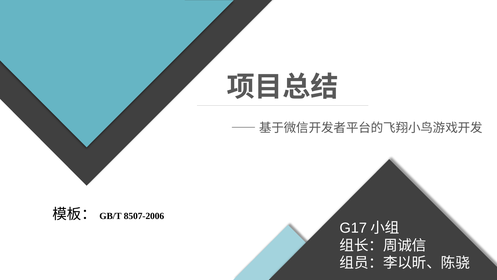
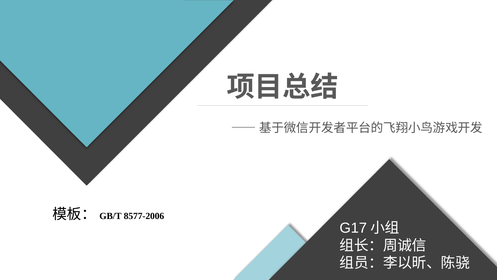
8507-2006: 8507-2006 -> 8577-2006 (144, 216)
